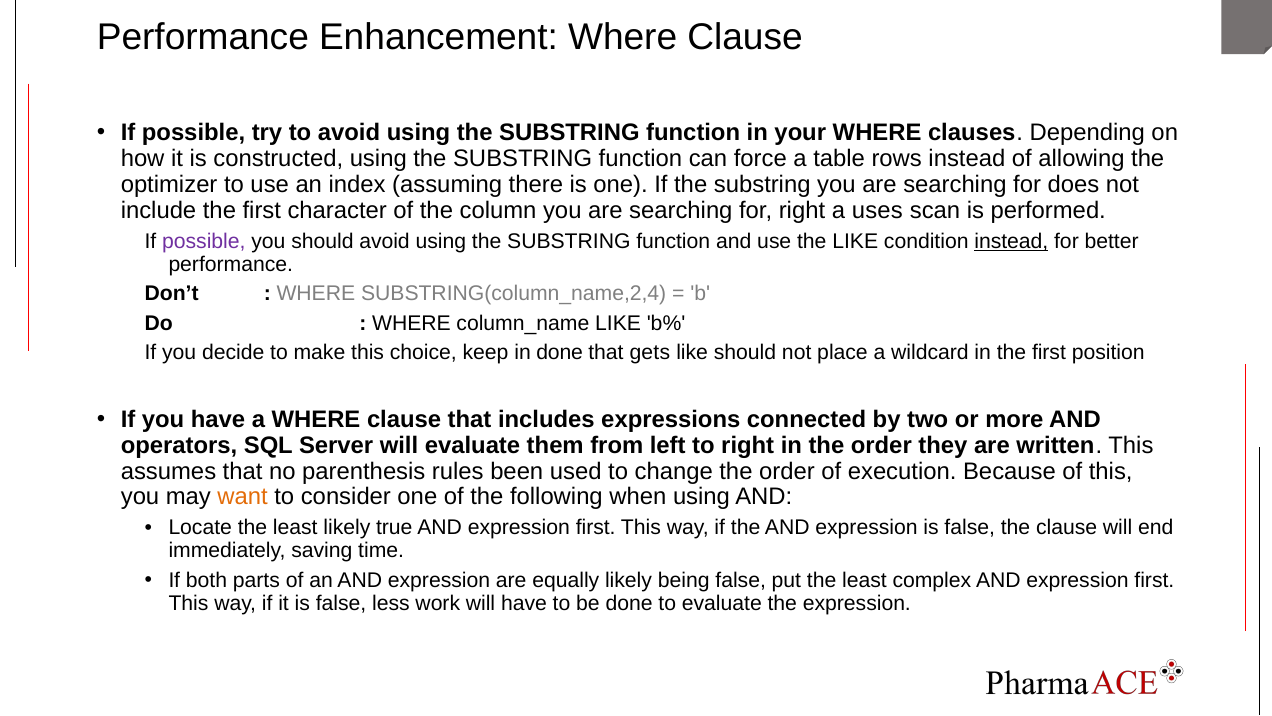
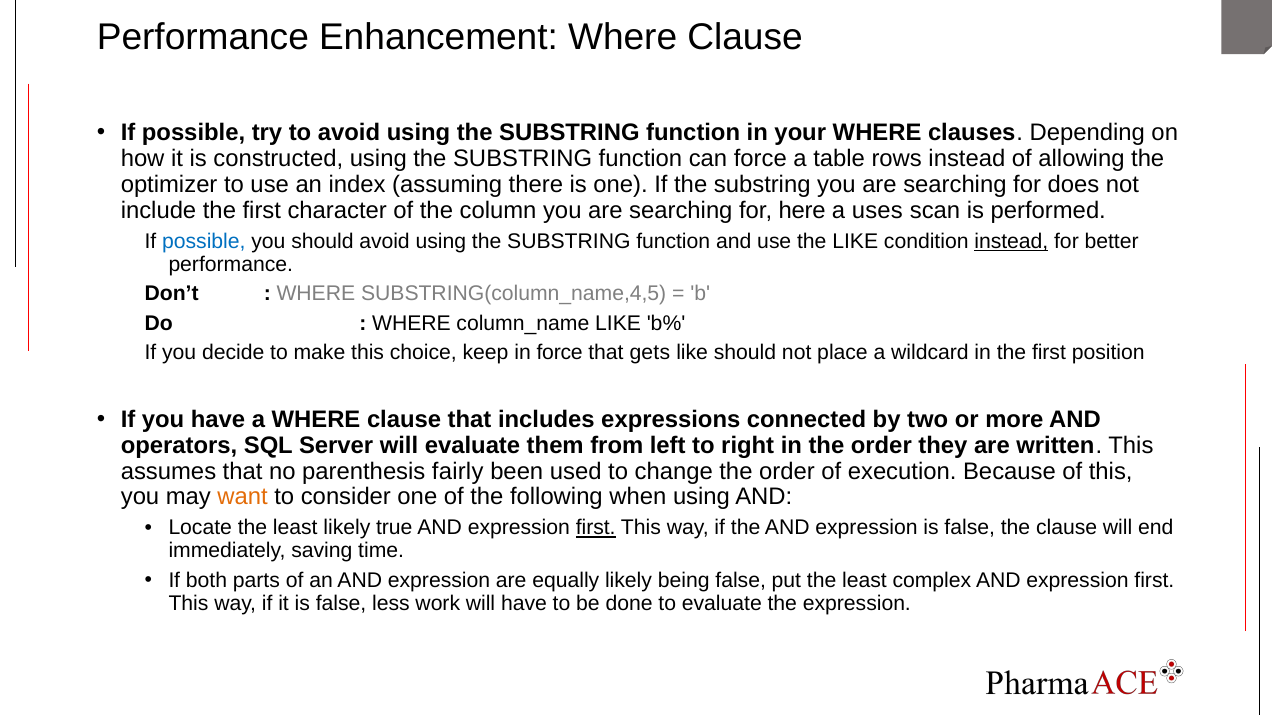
for right: right -> here (802, 210)
possible colour: purple -> blue (204, 241)
SUBSTRING(column_name,2,4: SUBSTRING(column_name,2,4 -> SUBSTRING(column_name,4,5 (514, 293)
in done: done -> force (560, 352)
rules: rules -> fairly (458, 471)
first underline: none -> present (596, 528)
